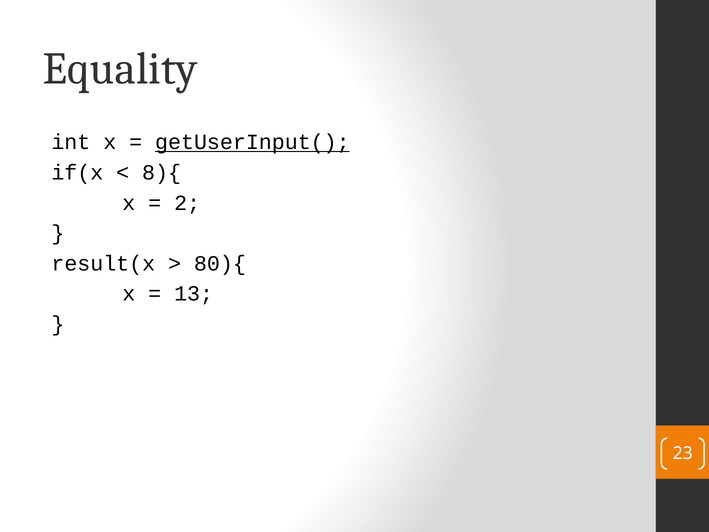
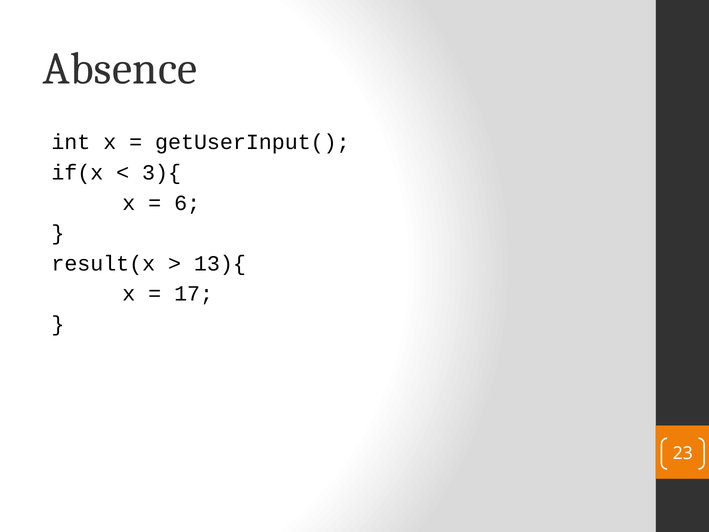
Equality: Equality -> Absence (120, 69)
getUserInput( underline: present -> none (252, 142)
8){: 8){ -> 3){ (162, 172)
2: 2 -> 6 (187, 203)
80){: 80){ -> 13){ (220, 263)
13: 13 -> 17 (194, 294)
